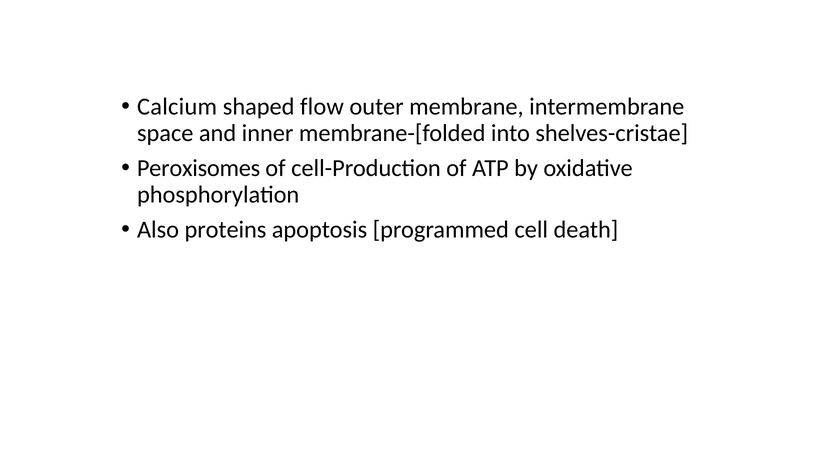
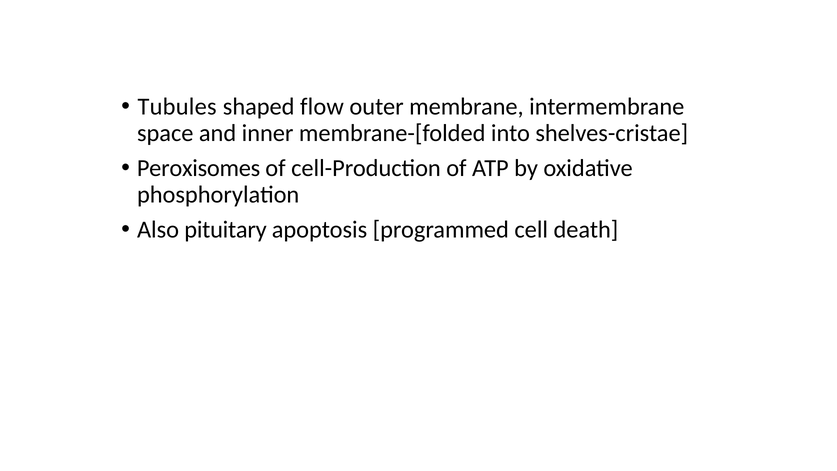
Calcium: Calcium -> Tubules (177, 107)
proteins: proteins -> pituitary (226, 229)
